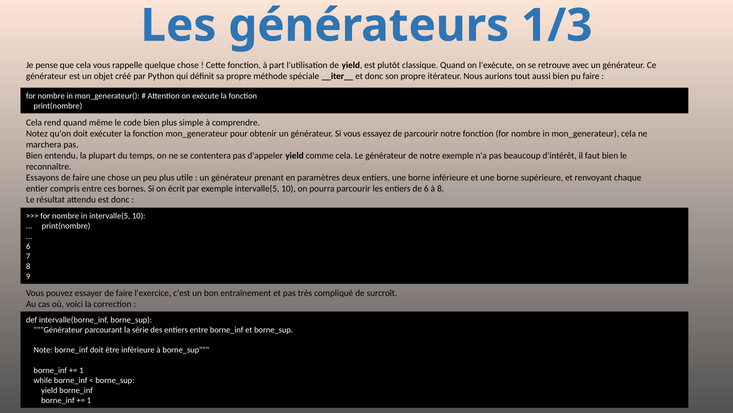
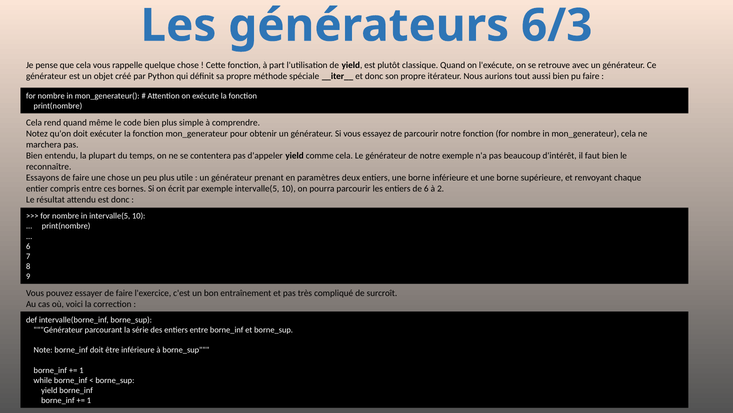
1/3: 1/3 -> 6/3 (557, 26)
à 8: 8 -> 2 (441, 189)
